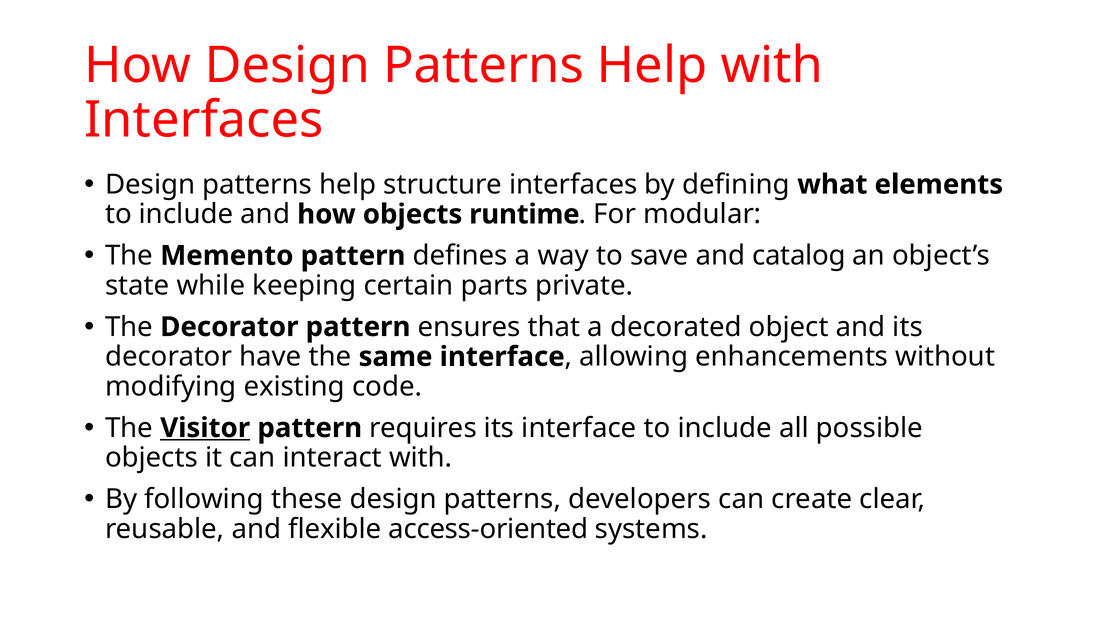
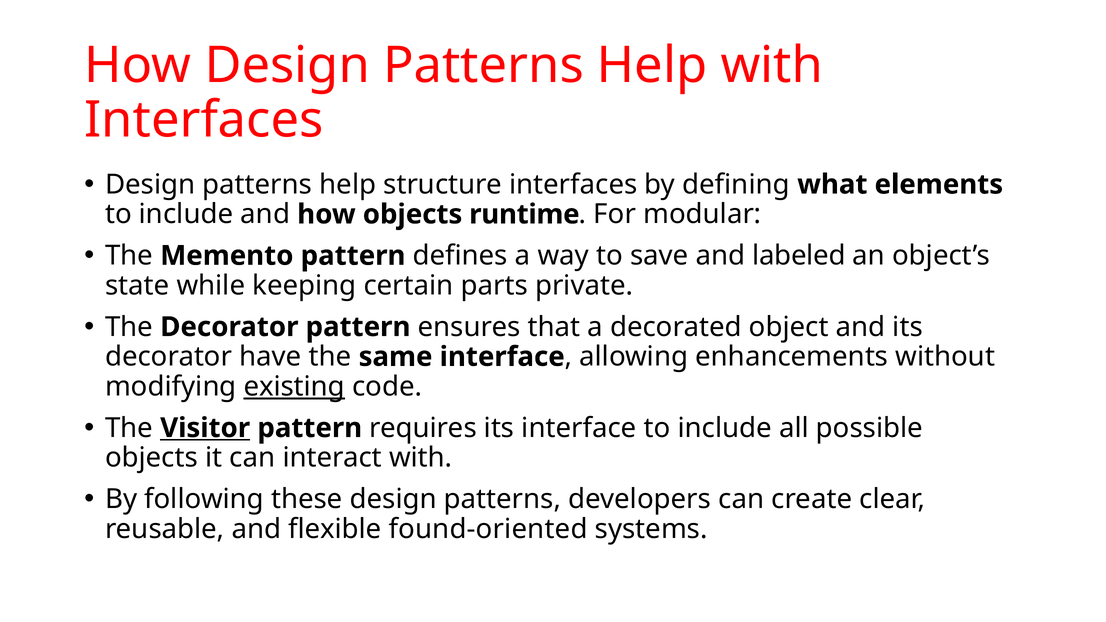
catalog: catalog -> labeled (799, 256)
existing underline: none -> present (294, 387)
access-oriented: access-oriented -> found-oriented (488, 529)
